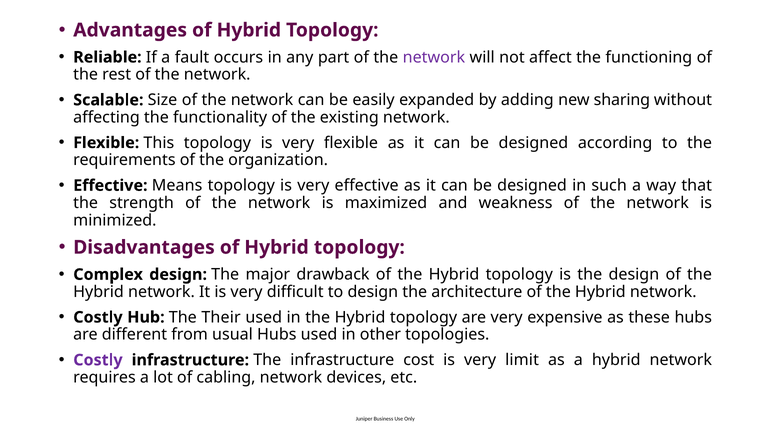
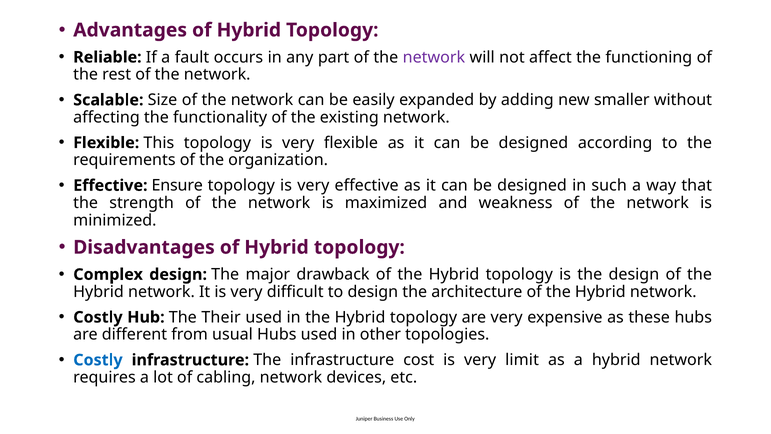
sharing: sharing -> smaller (622, 100)
Means: Means -> Ensure (177, 185)
Costly colour: purple -> blue (98, 360)
